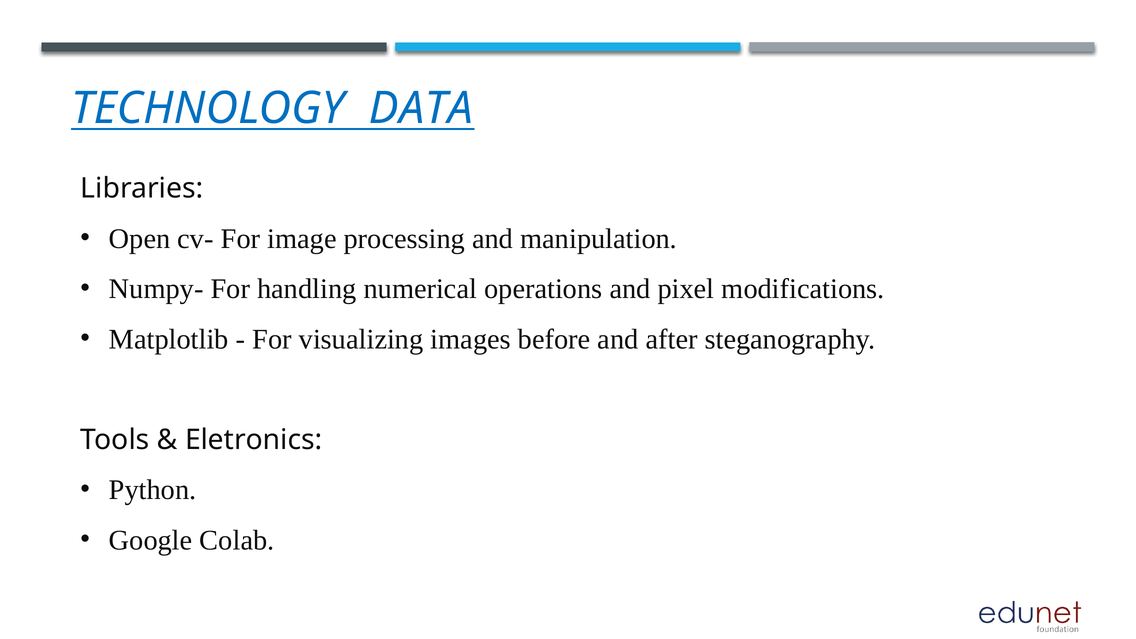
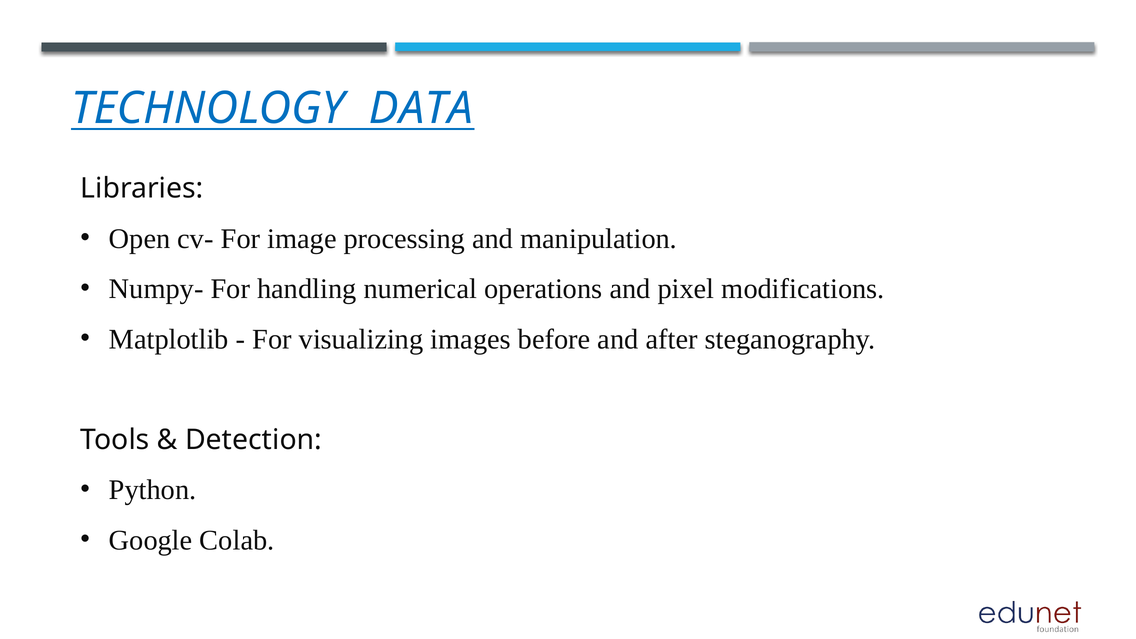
Eletronics: Eletronics -> Detection (254, 440)
